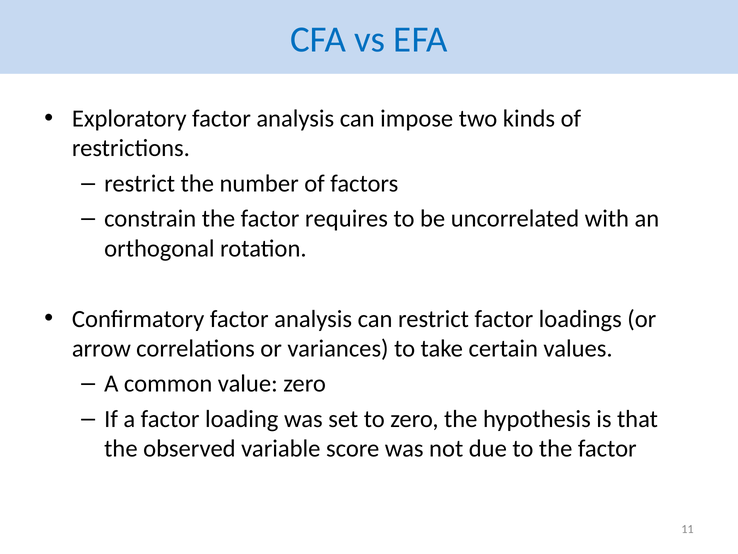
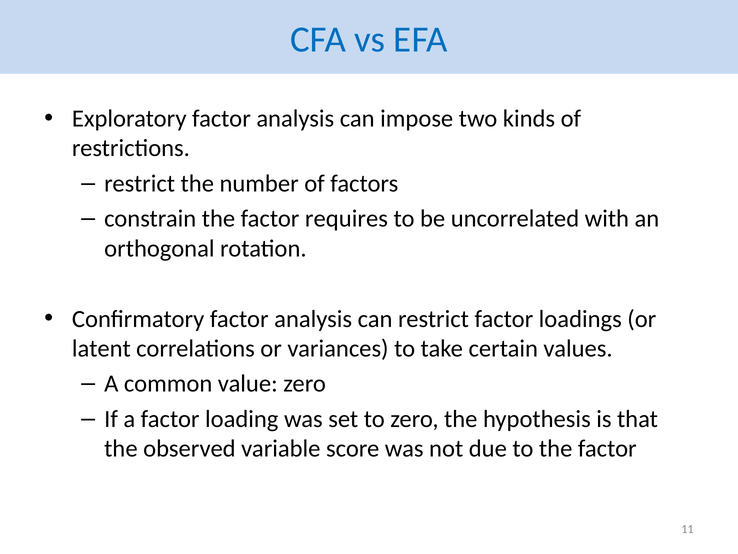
arrow: arrow -> latent (101, 348)
